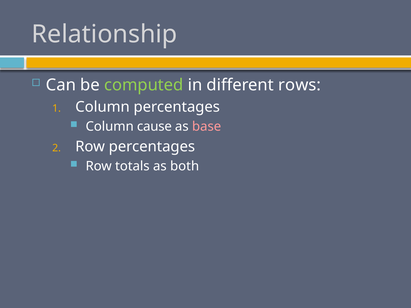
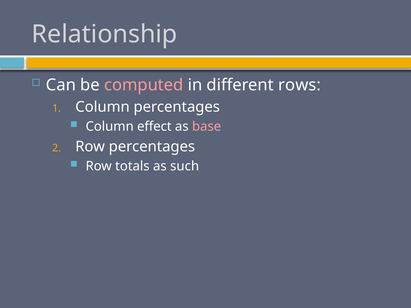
computed colour: light green -> pink (144, 85)
cause: cause -> effect (154, 127)
both: both -> such (185, 166)
